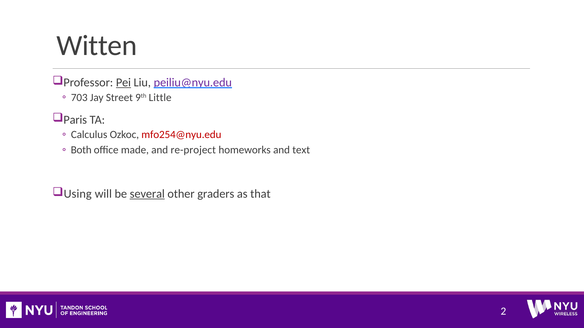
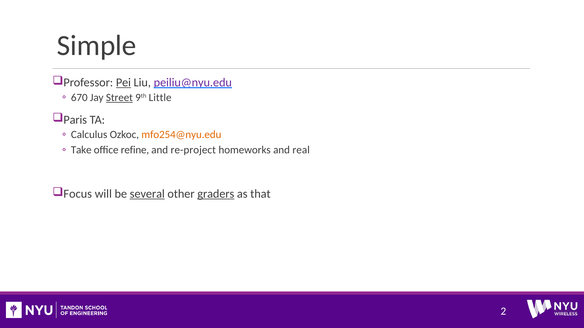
Witten: Witten -> Simple (97, 46)
703: 703 -> 670 (79, 98)
Street underline: none -> present (119, 98)
mfo254@nyu.edu colour: red -> orange (181, 135)
Both: Both -> Take (81, 150)
made: made -> refine (135, 150)
text: text -> real (301, 150)
Using: Using -> Focus (78, 194)
graders underline: none -> present (216, 194)
